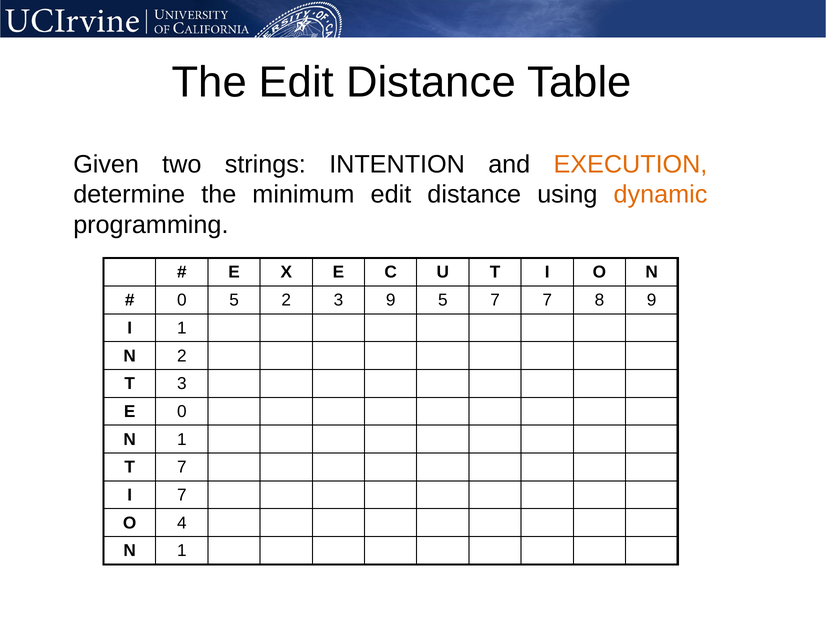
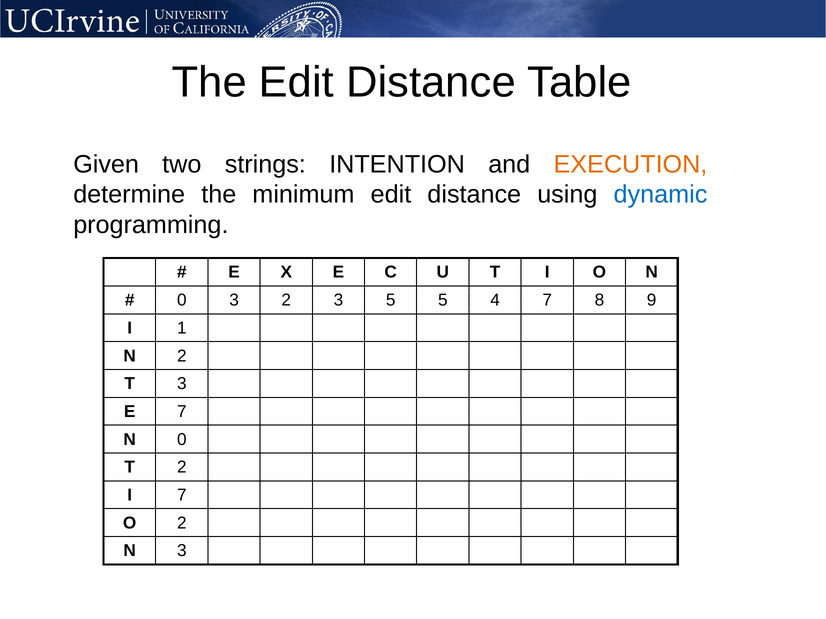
dynamic colour: orange -> blue (660, 195)
0 5: 5 -> 3 (234, 300)
3 9: 9 -> 5 (391, 300)
5 7: 7 -> 4 (495, 300)
E 0: 0 -> 7 (182, 412)
1: 1 -> 0 (182, 440)
T 7: 7 -> 2 (182, 468)
O 4: 4 -> 2 (182, 523)
1: 1 -> 3 (182, 551)
